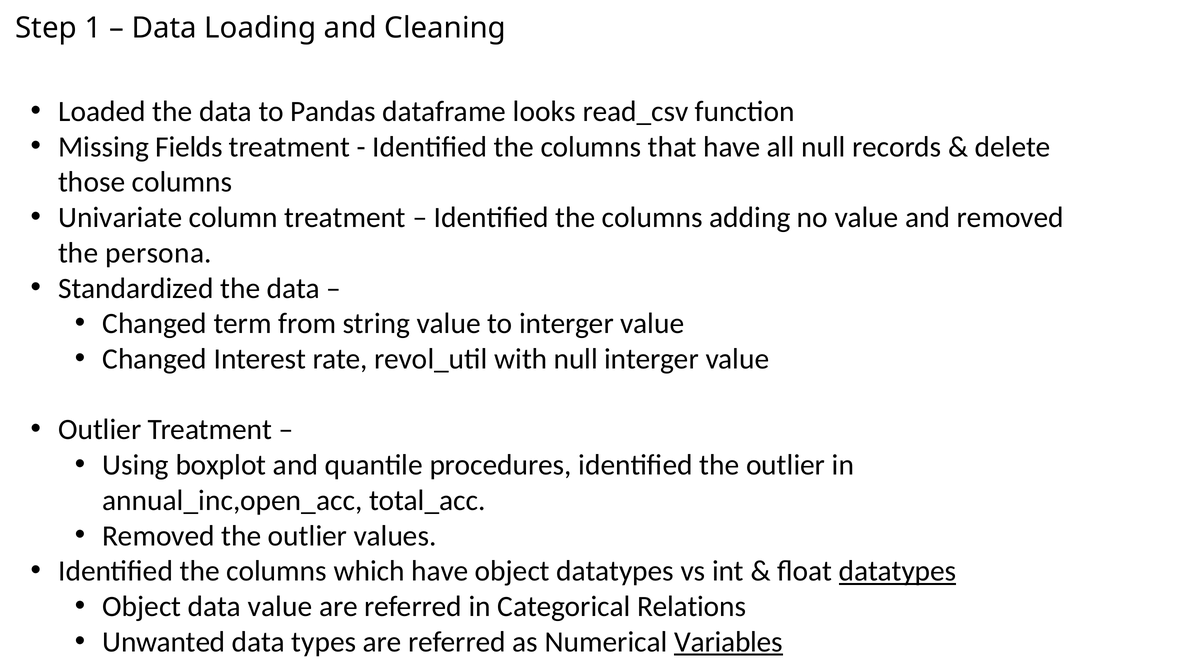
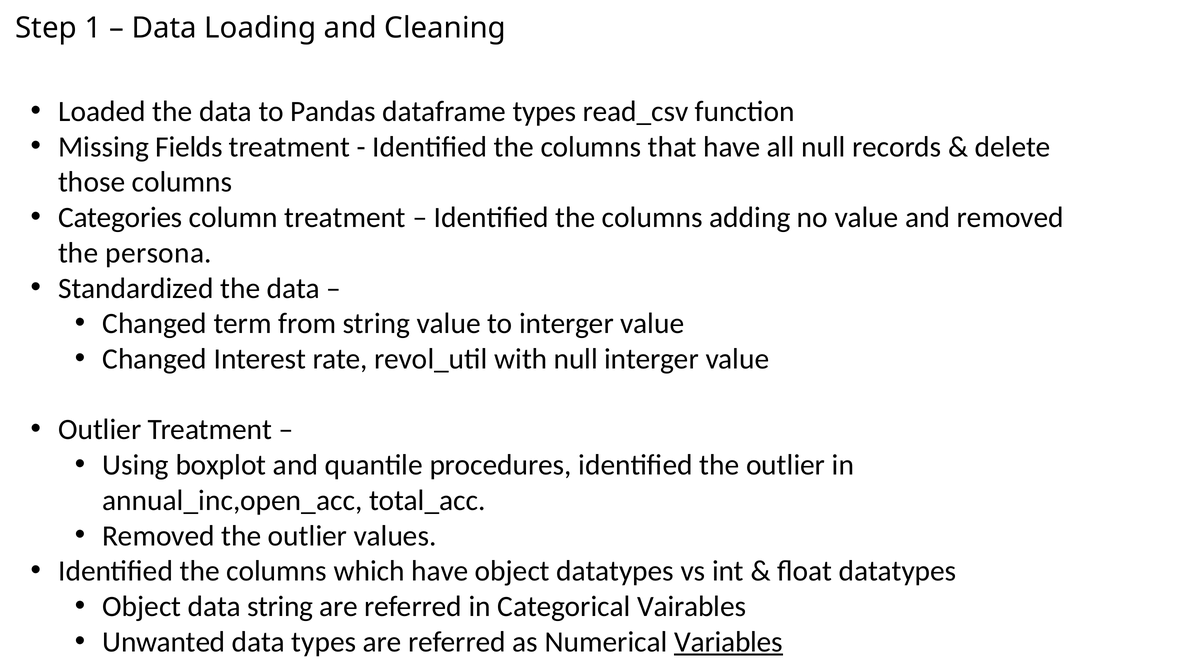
dataframe looks: looks -> types (545, 112)
Univariate: Univariate -> Categories (120, 218)
datatypes underline: present -> none (898, 571)
data value: value -> string (280, 607)
Relations: Relations -> Vairables (692, 607)
